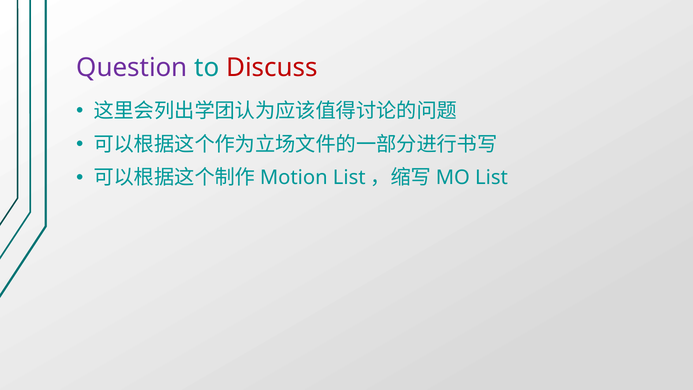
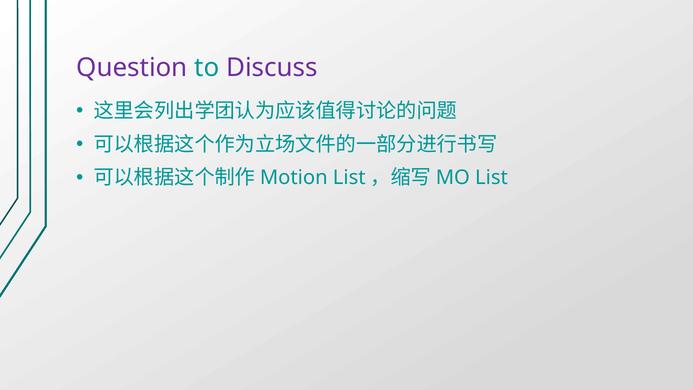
Discuss colour: red -> purple (272, 68)
